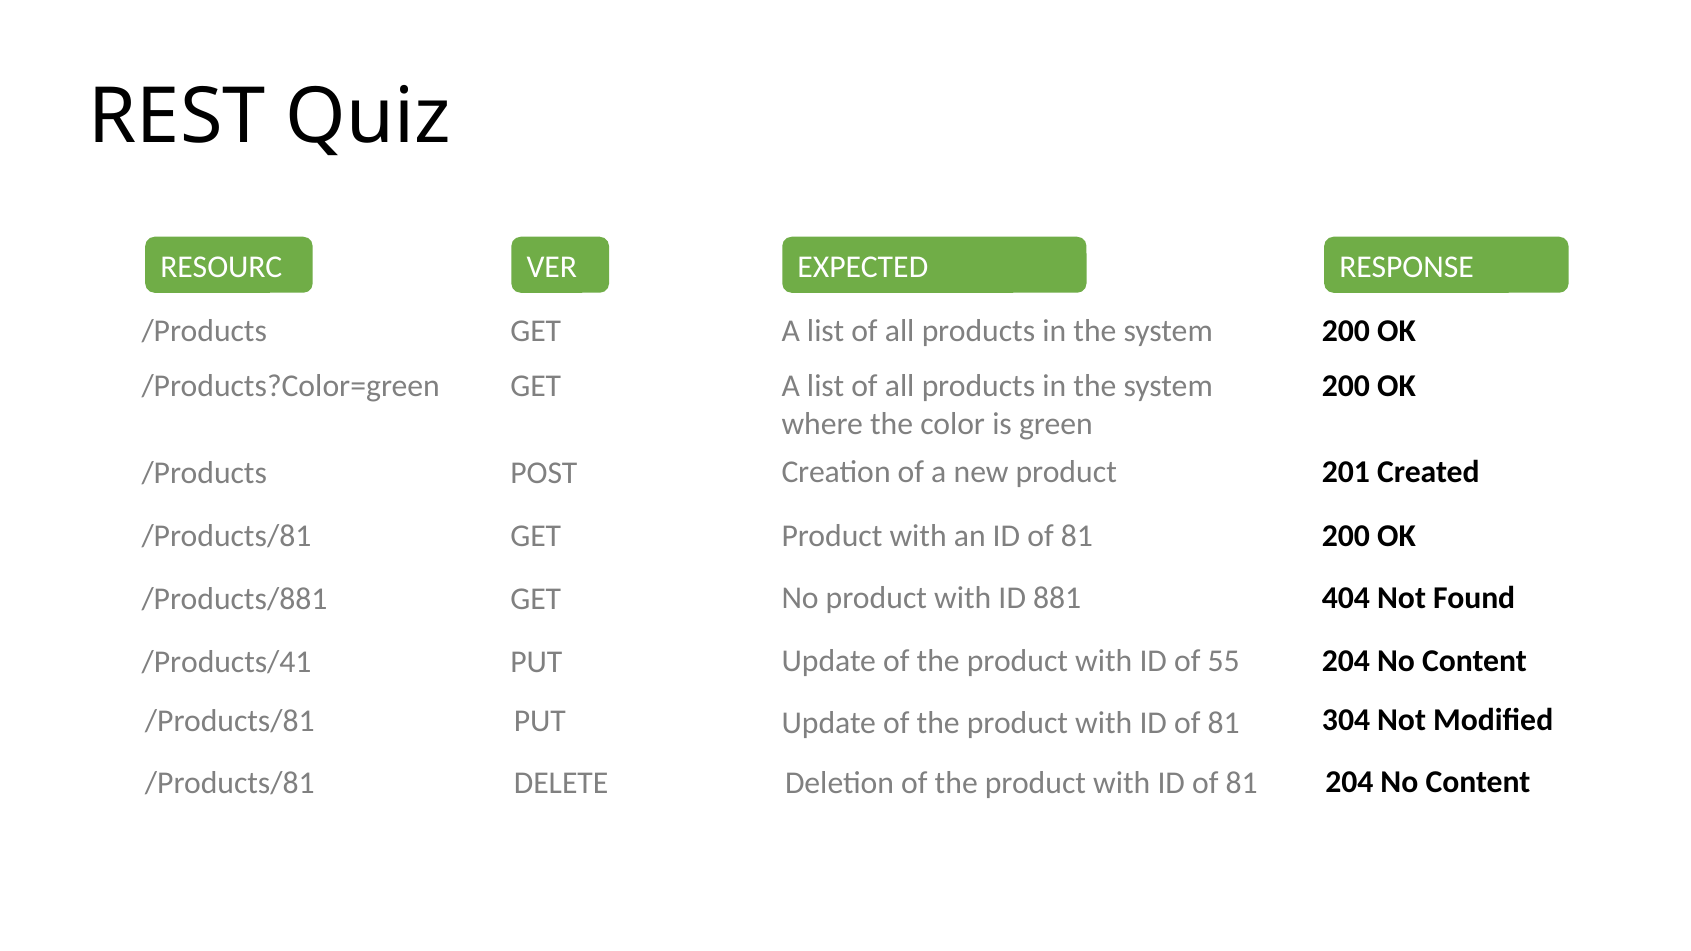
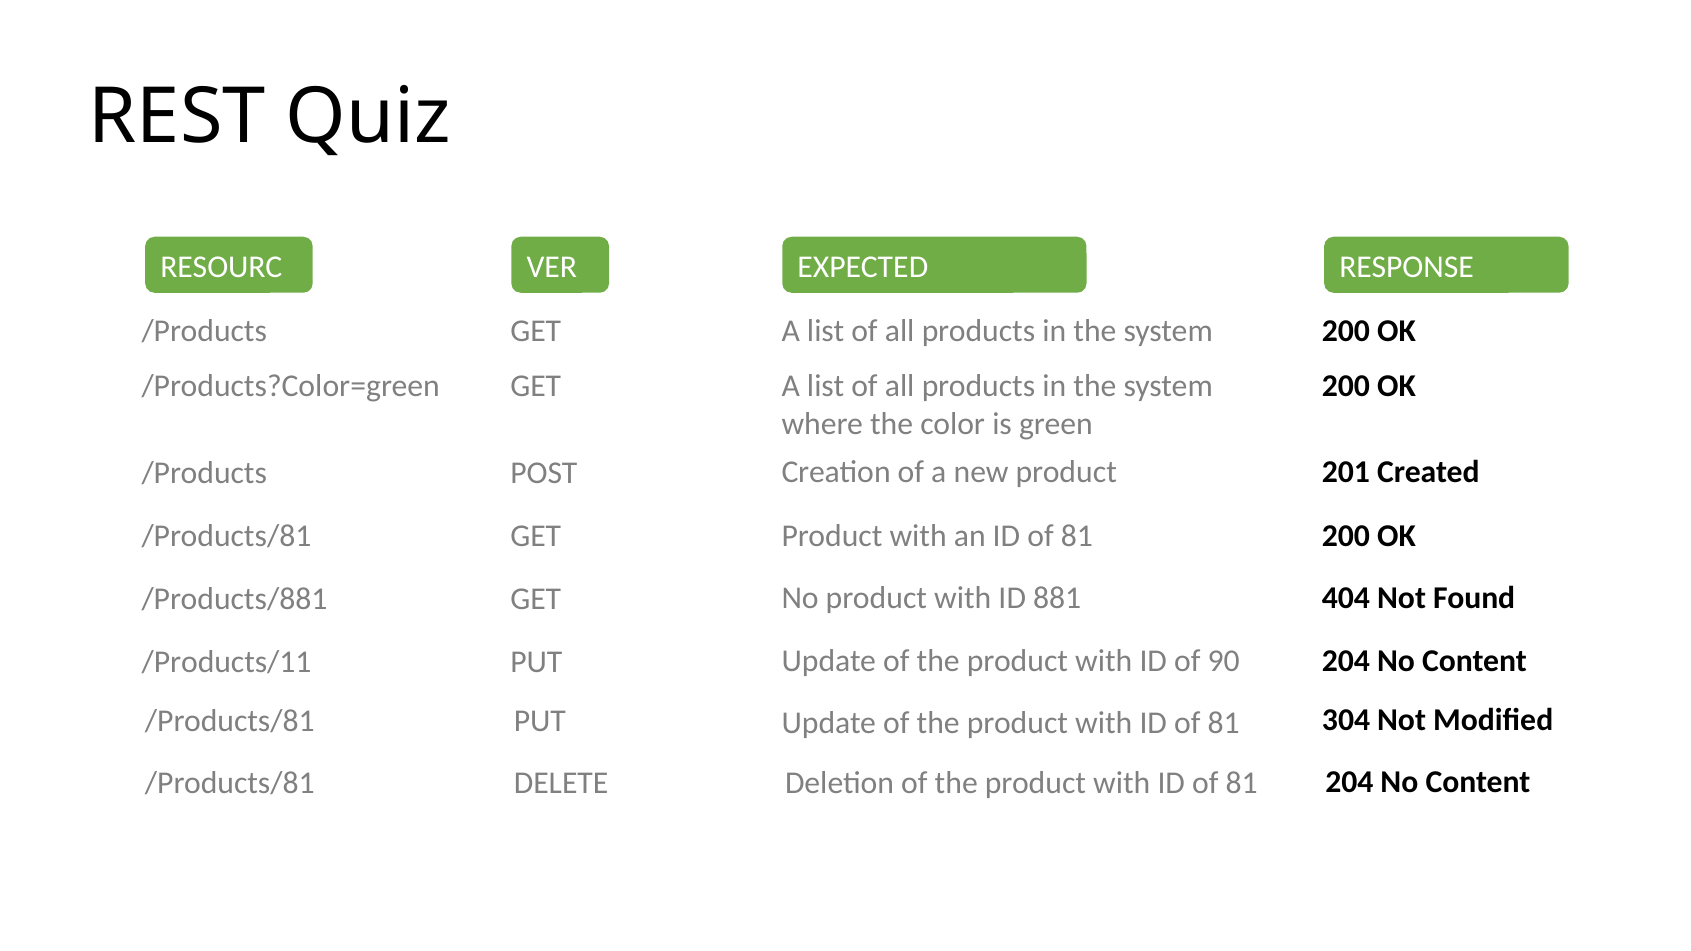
55: 55 -> 90 (1224, 662)
/Products/41: /Products/41 -> /Products/11 (227, 662)
